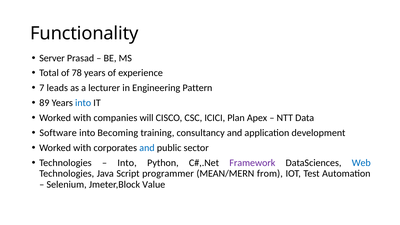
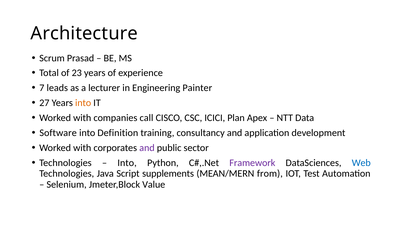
Functionality: Functionality -> Architecture (84, 34)
Server: Server -> Scrum (52, 58)
78: 78 -> 23 (77, 73)
Pattern: Pattern -> Painter (197, 88)
89: 89 -> 27 (44, 103)
into colour: blue -> orange (83, 103)
will: will -> call (146, 118)
Becoming: Becoming -> Definition (118, 133)
and colour: blue -> purple (147, 148)
programmer: programmer -> supplements (168, 174)
